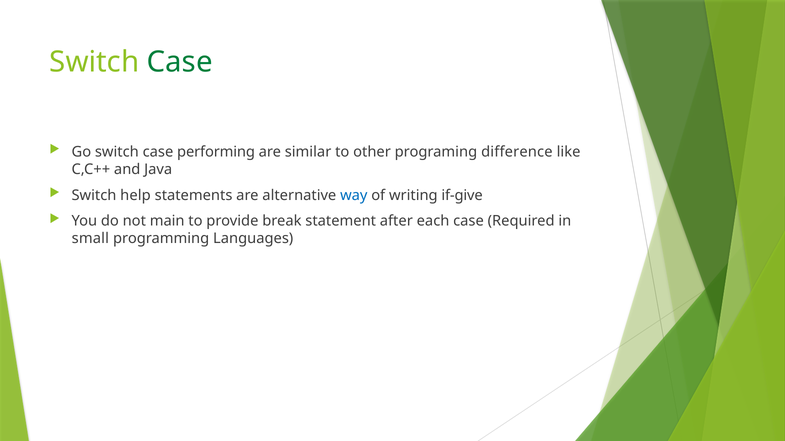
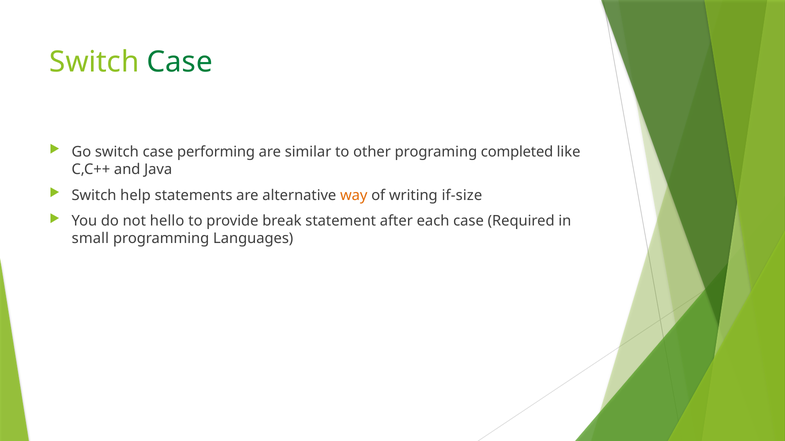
difference: difference -> completed (517, 152)
way colour: blue -> orange (354, 195)
if-give: if-give -> if-size (462, 195)
main: main -> hello (167, 221)
